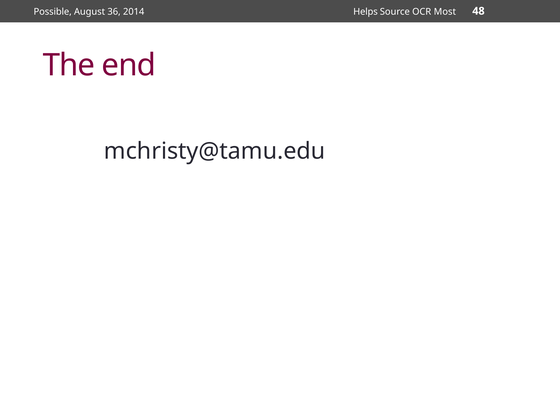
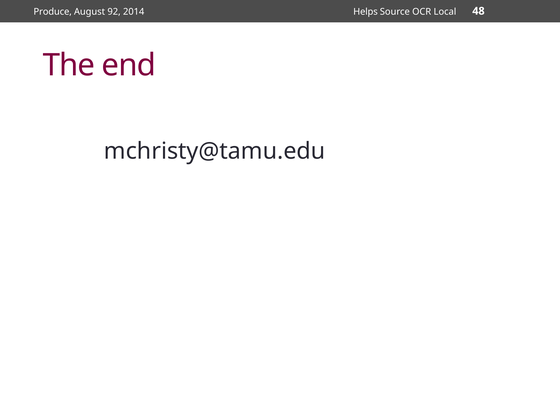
Possible: Possible -> Produce (53, 12)
36: 36 -> 92 (114, 12)
Most: Most -> Local (445, 12)
